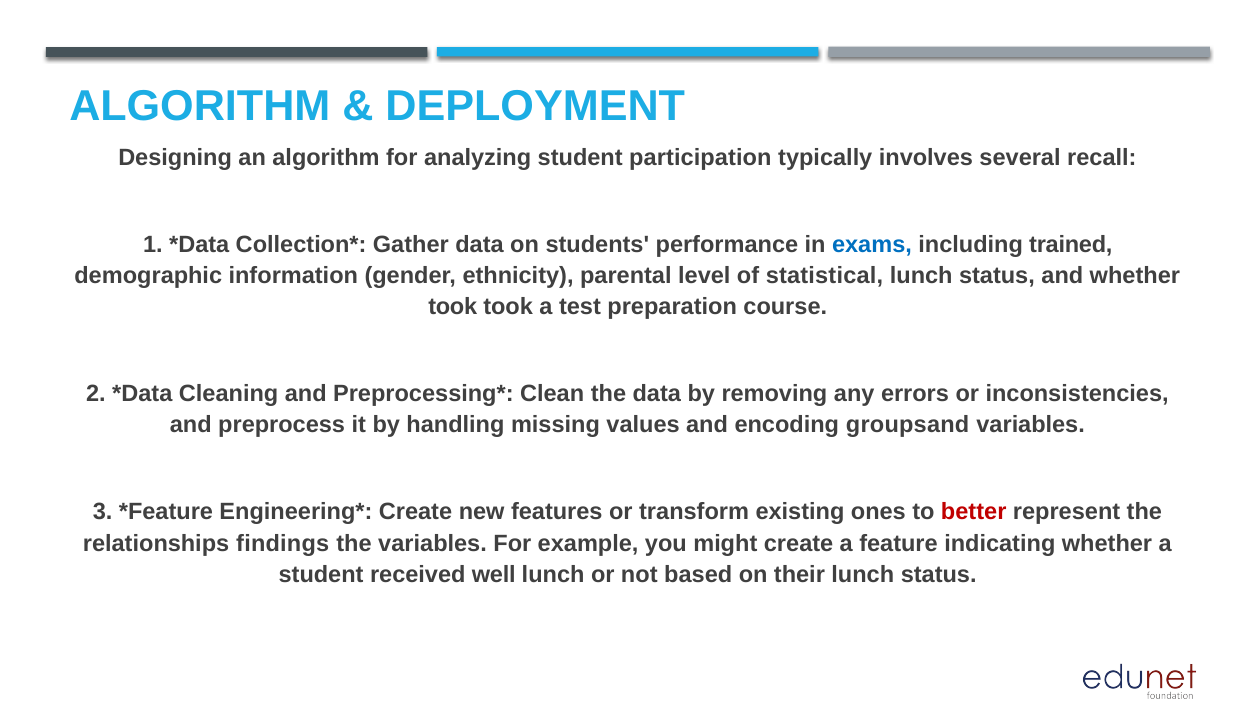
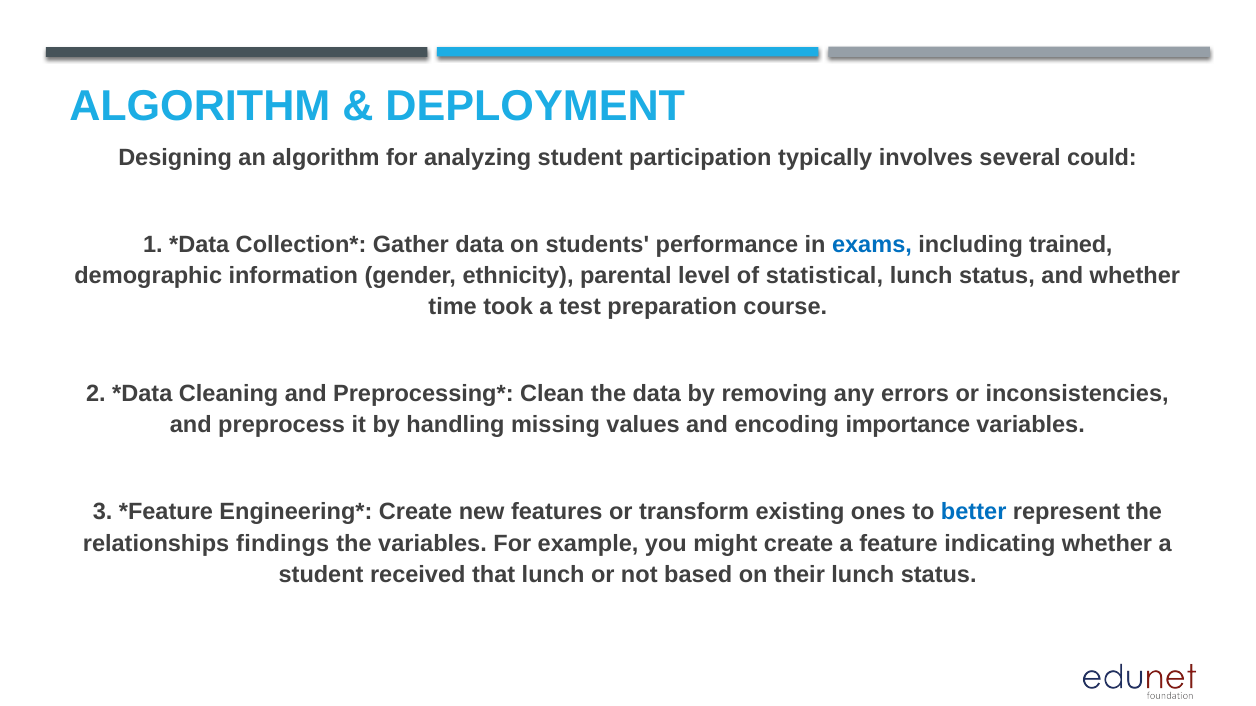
recall: recall -> could (1102, 157)
took: took -> time (453, 307)
groupsand: groupsand -> importance (908, 425)
better colour: red -> blue (974, 513)
well: well -> that (494, 575)
